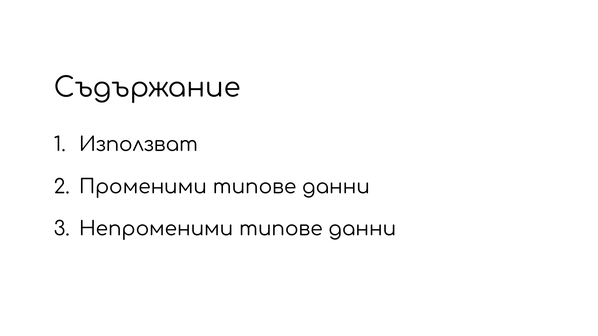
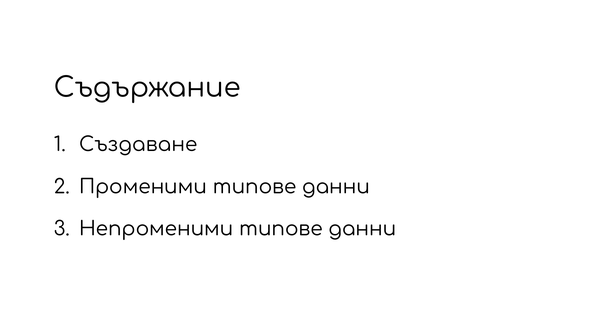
Използват: Използват -> Създаване (138, 145)
